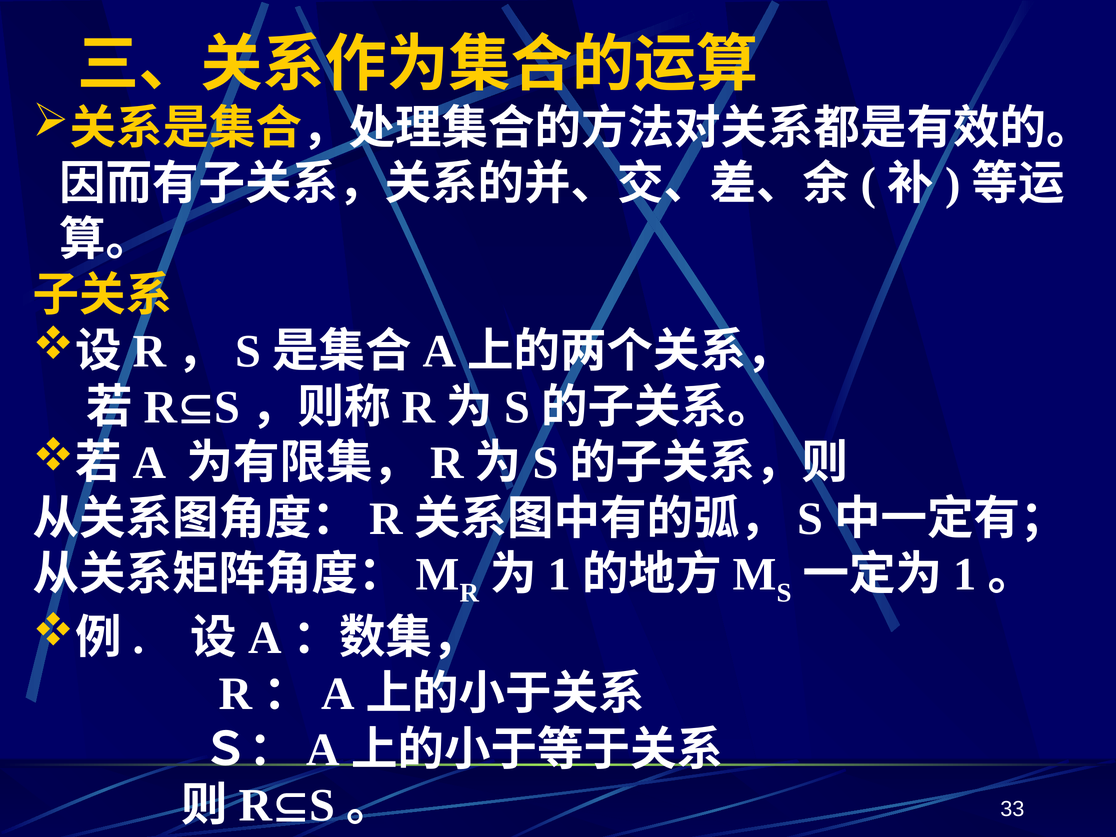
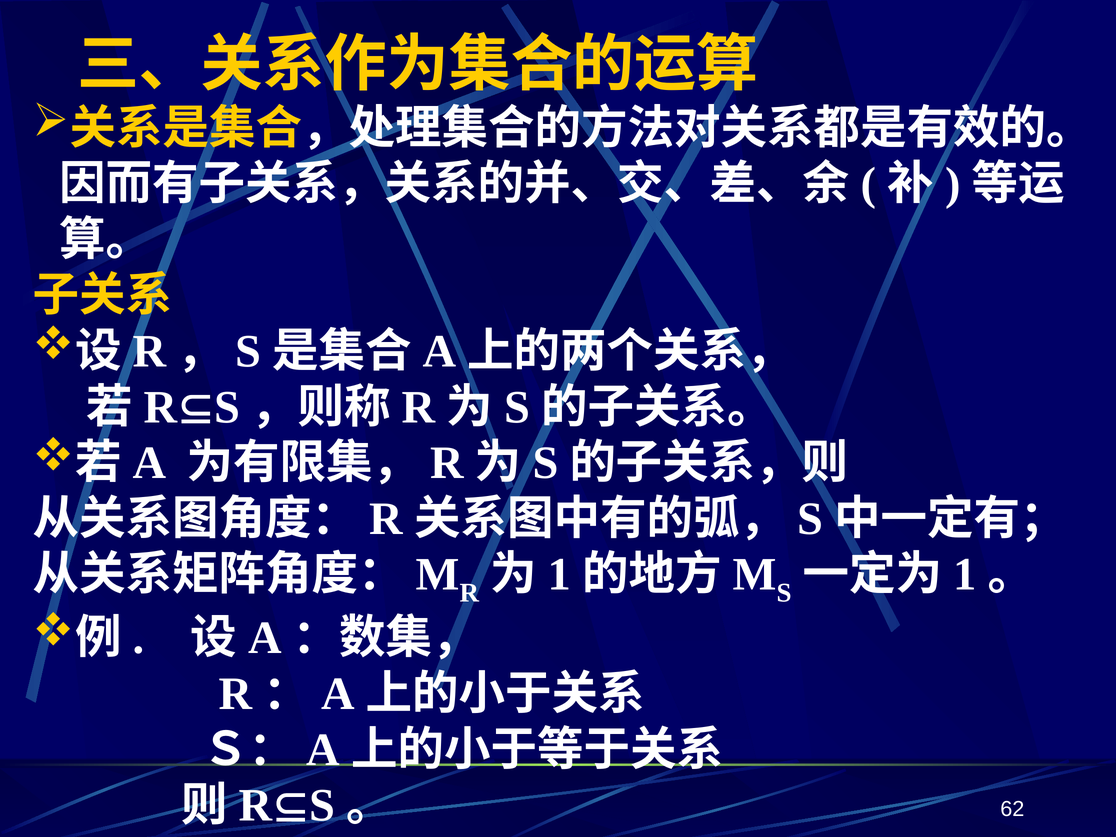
33: 33 -> 62 (1012, 809)
